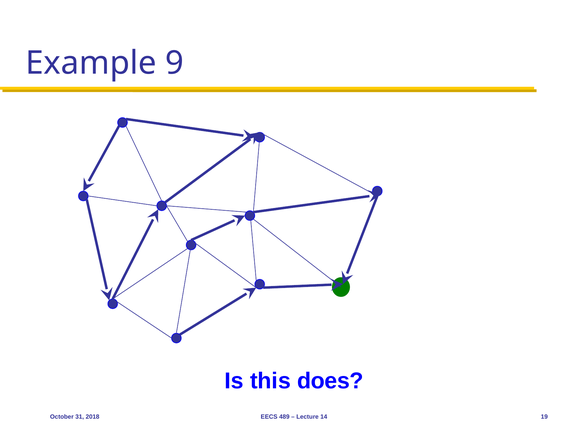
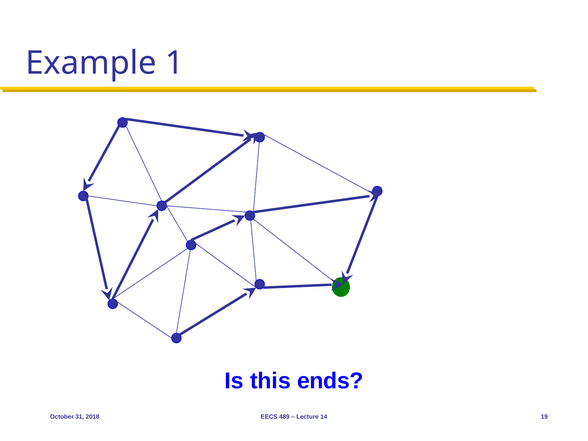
9: 9 -> 1 (174, 63)
does: does -> ends (330, 381)
